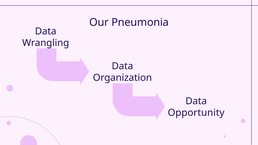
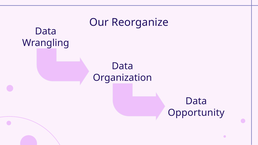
Pneumonia: Pneumonia -> Reorganize (140, 22)
